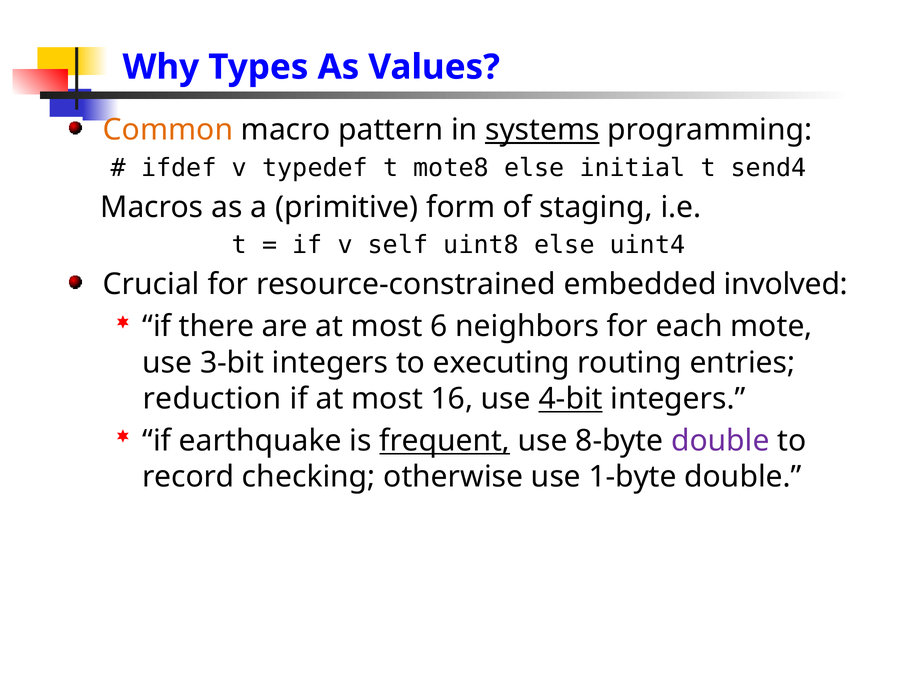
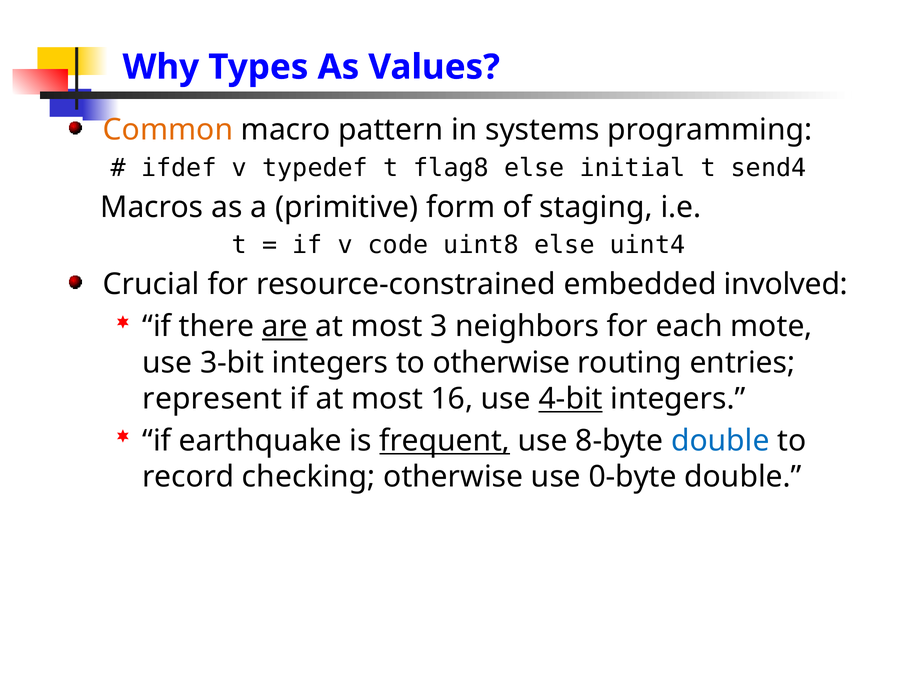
systems underline: present -> none (542, 130)
mote8: mote8 -> flag8 (451, 168)
self: self -> code (398, 245)
are underline: none -> present (285, 326)
6: 6 -> 3 (439, 326)
to executing: executing -> otherwise (501, 362)
reduction: reduction -> represent (212, 398)
double colour: purple -> blue (720, 441)
1-byte: 1-byte -> 0-byte (633, 477)
